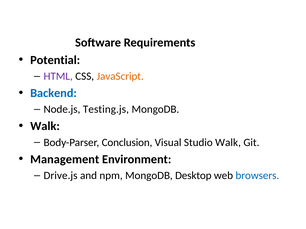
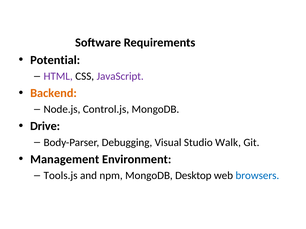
JavaScript colour: orange -> purple (120, 76)
Backend colour: blue -> orange (53, 93)
Testing.js: Testing.js -> Control.js (106, 110)
Walk: Walk -> Drive (45, 126)
Conclusion: Conclusion -> Debugging (127, 143)
Drive.js: Drive.js -> Tools.js (61, 176)
